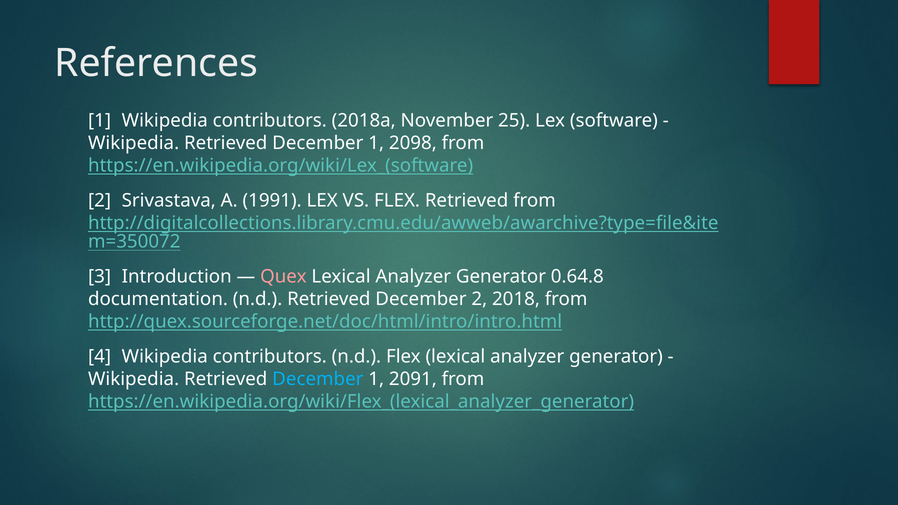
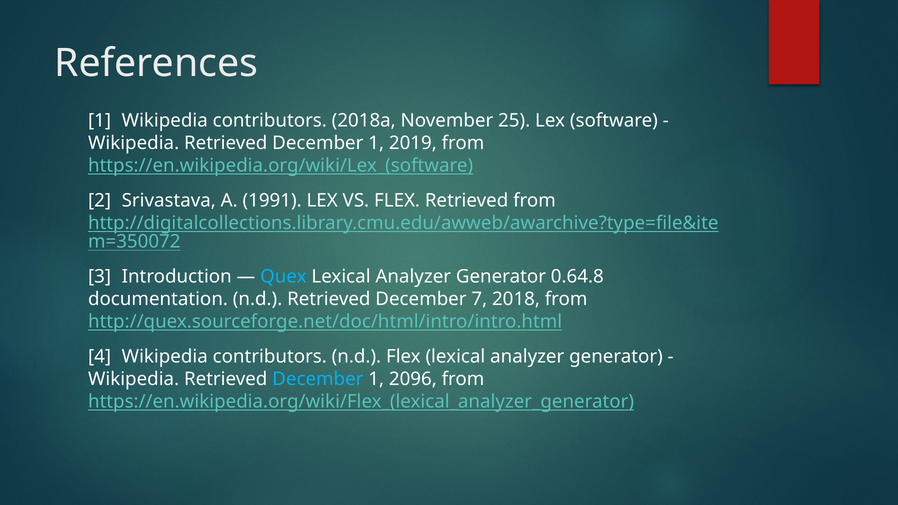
2098: 2098 -> 2019 (413, 143)
Quex colour: pink -> light blue (283, 277)
December 2: 2 -> 7 (479, 299)
2091: 2091 -> 2096 (413, 379)
